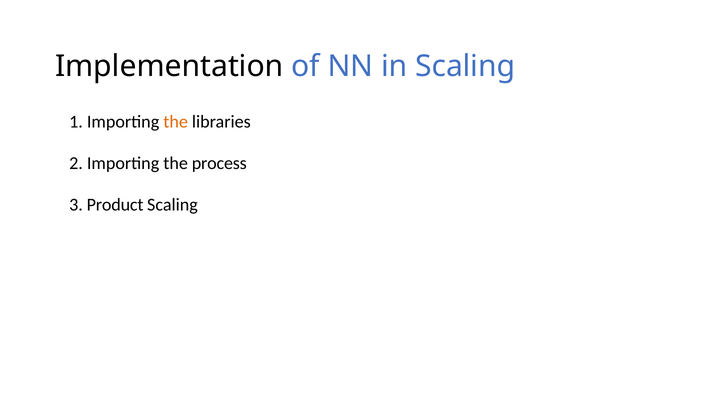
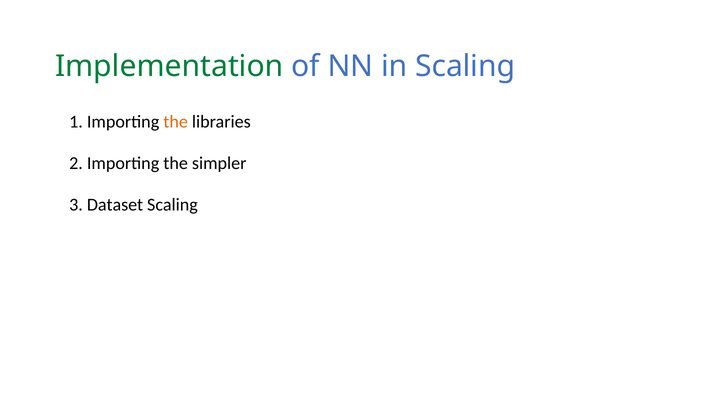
Implementation colour: black -> green (169, 66)
process: process -> simpler (219, 163)
Product: Product -> Dataset (115, 205)
